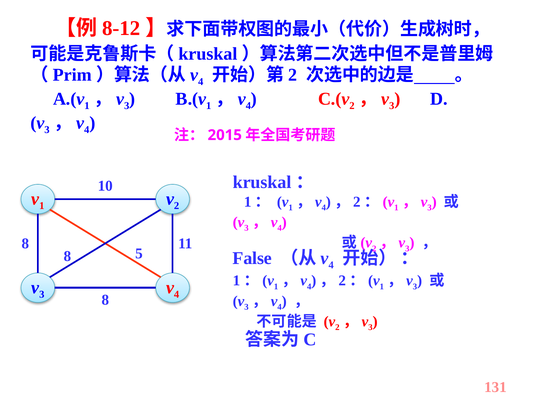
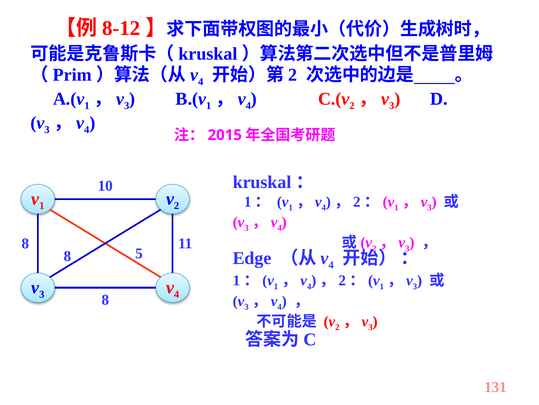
False: False -> Edge (252, 258)
